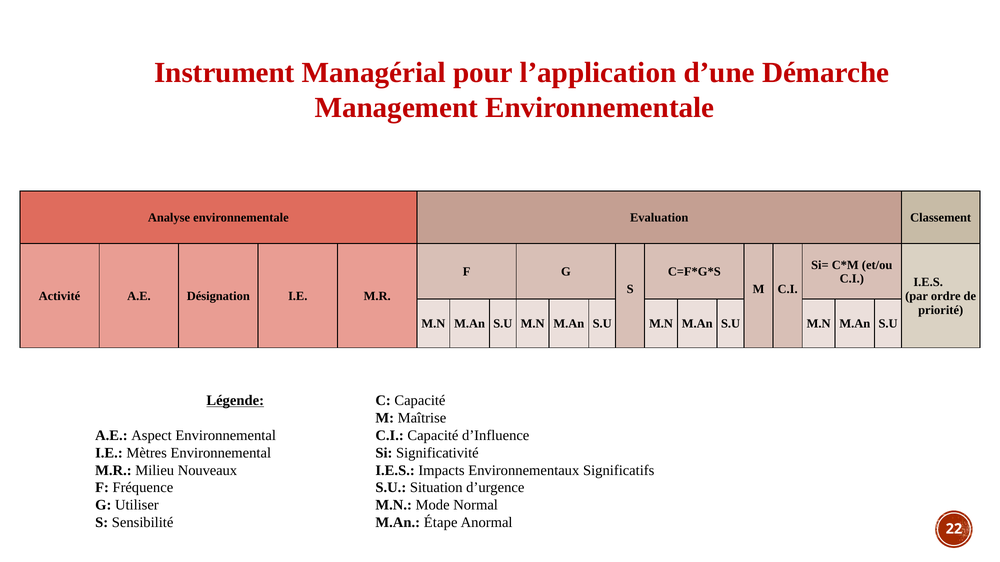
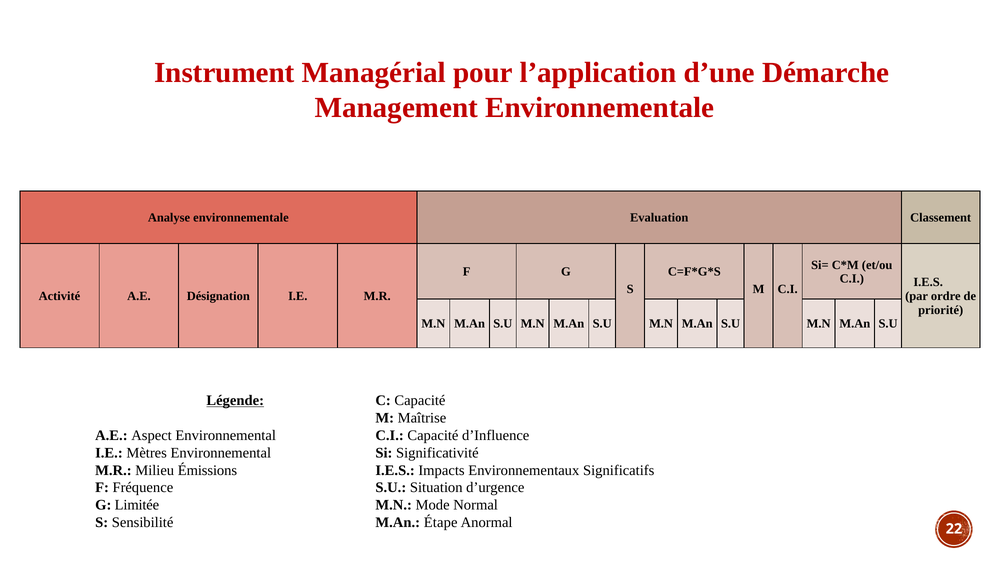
Nouveaux: Nouveaux -> Émissions (207, 471)
Utiliser: Utiliser -> Limitée (137, 506)
